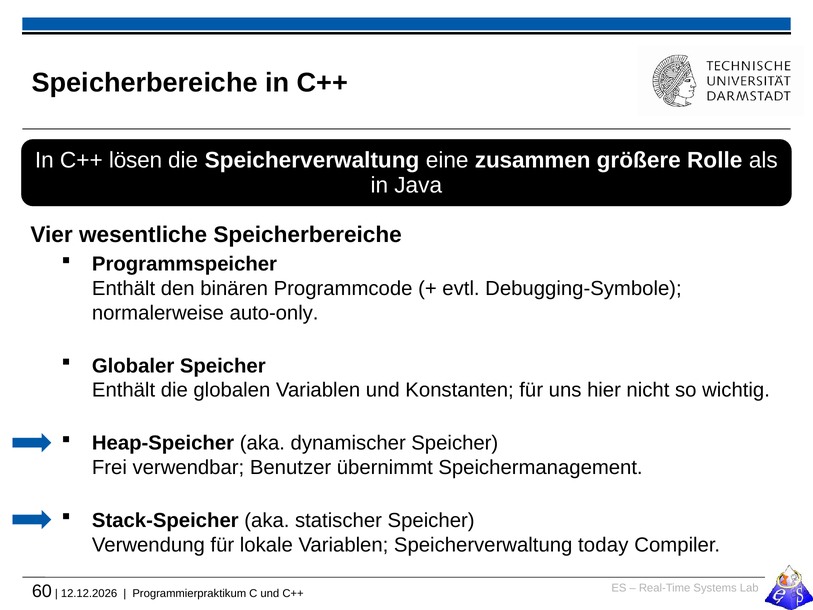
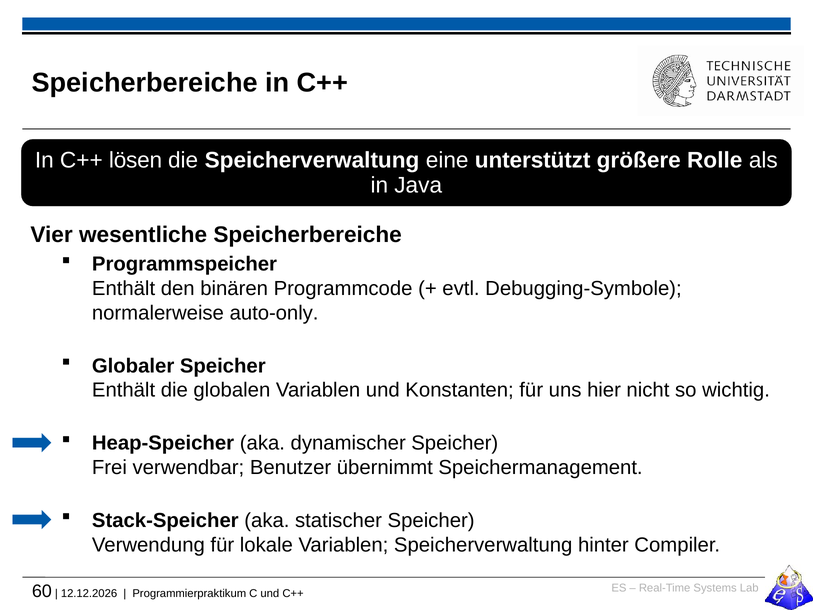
zusammen: zusammen -> unterstützt (533, 160)
today: today -> hinter (603, 545)
